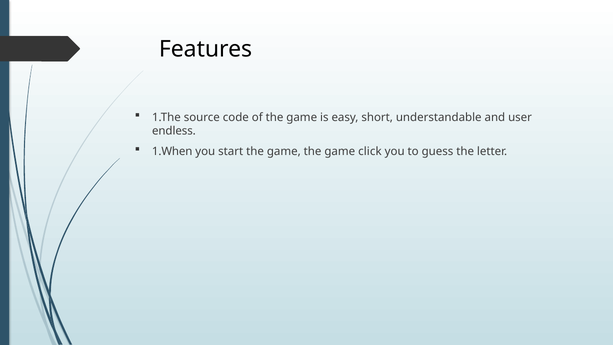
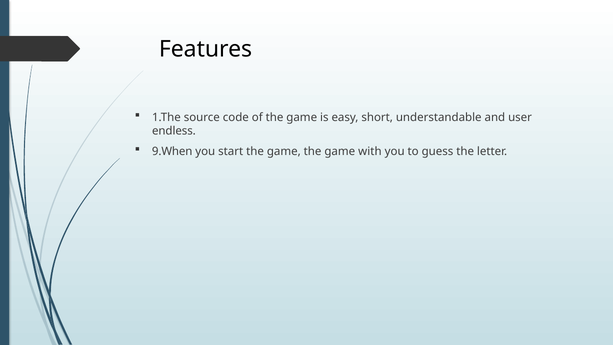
1.When: 1.When -> 9.When (172, 151)
click: click -> with (370, 151)
